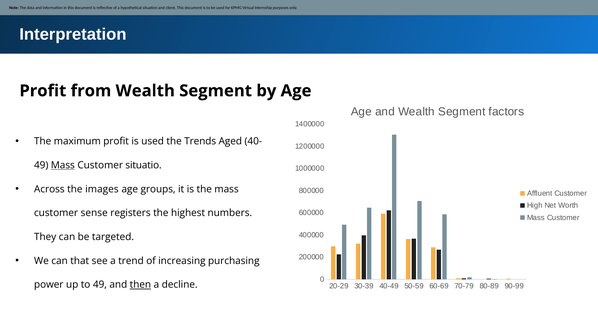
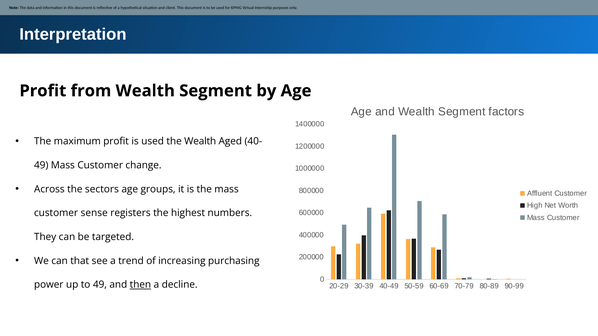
the Trends: Trends -> Wealth (200, 141)
Mass underline: present -> none (63, 165)
situatio: situatio -> change (143, 165)
images: images -> sectors (102, 189)
